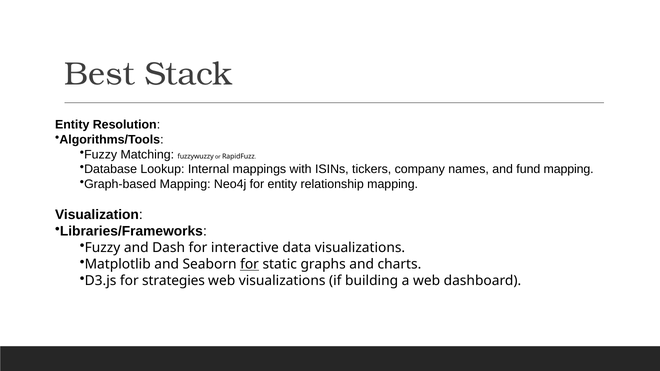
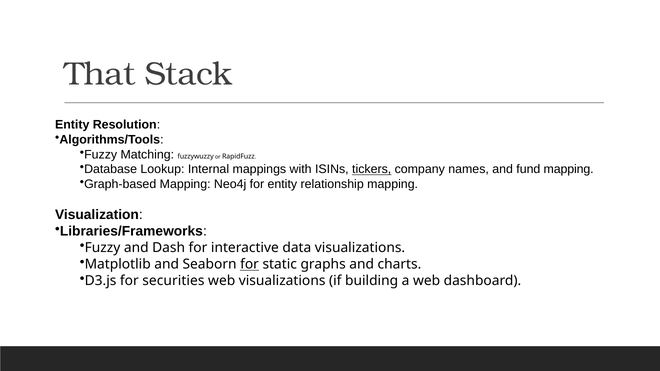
Best: Best -> That (100, 74)
tickers underline: none -> present (372, 169)
strategies: strategies -> securities (173, 281)
